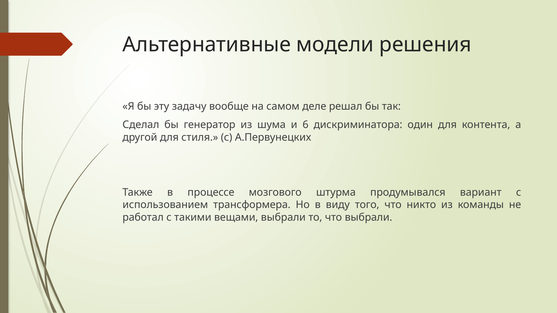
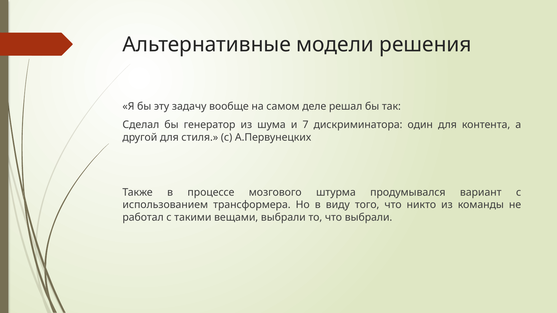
6: 6 -> 7 (305, 125)
